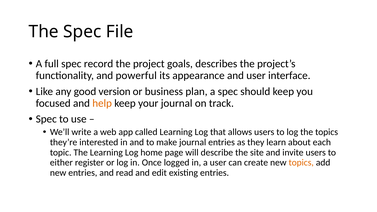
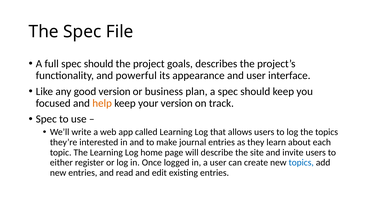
full spec record: record -> should (99, 64)
your journal: journal -> version (177, 103)
topics colour: orange -> blue (301, 163)
